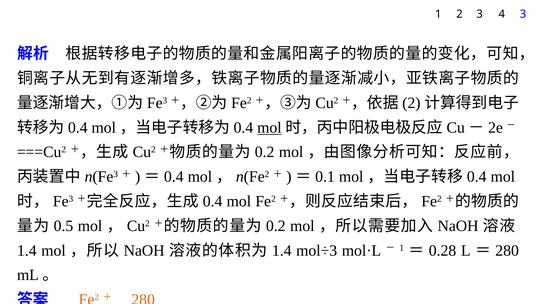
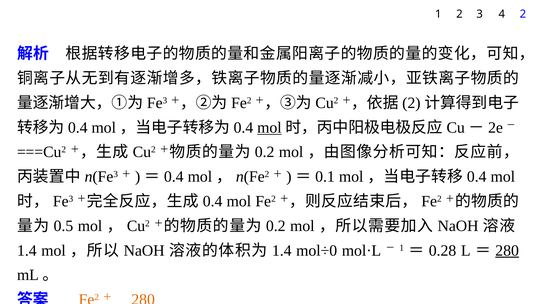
4 3: 3 -> 2 (523, 14)
mol÷3: mol÷3 -> mol÷0 (317, 250)
280 underline: none -> present (507, 250)
